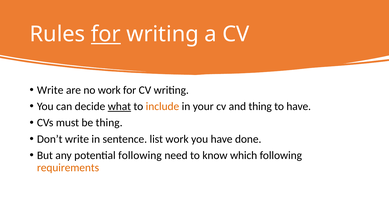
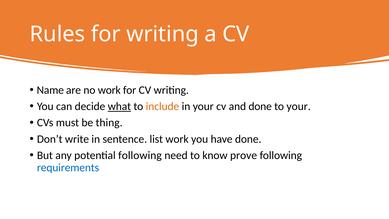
for underline: present -> none (106, 34)
Write: Write -> Name (50, 90)
and thing: thing -> done (260, 106)
to have: have -> your (299, 106)
which: which -> prove (244, 155)
requirements colour: orange -> blue (68, 167)
